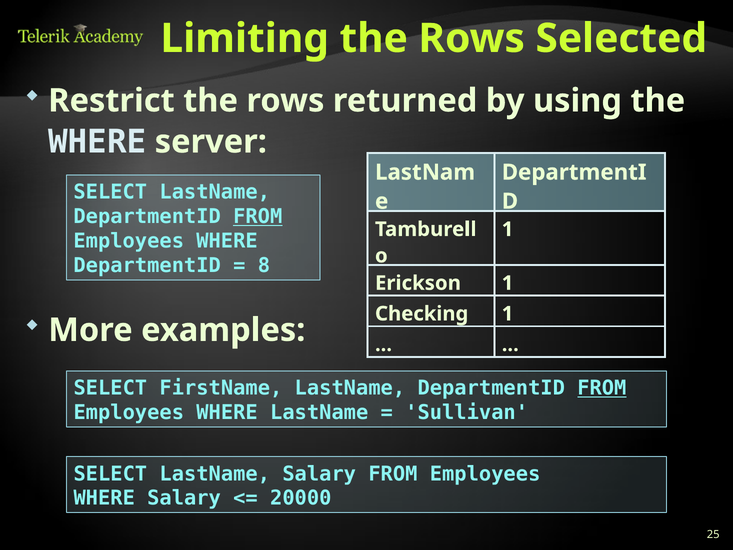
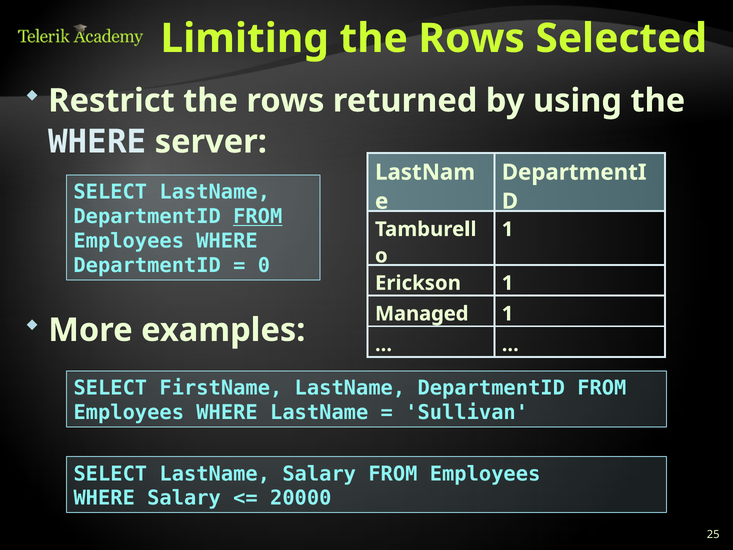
8: 8 -> 0 (264, 265)
Checking: Checking -> Managed (422, 314)
FROM underline: present -> none (602, 388)
